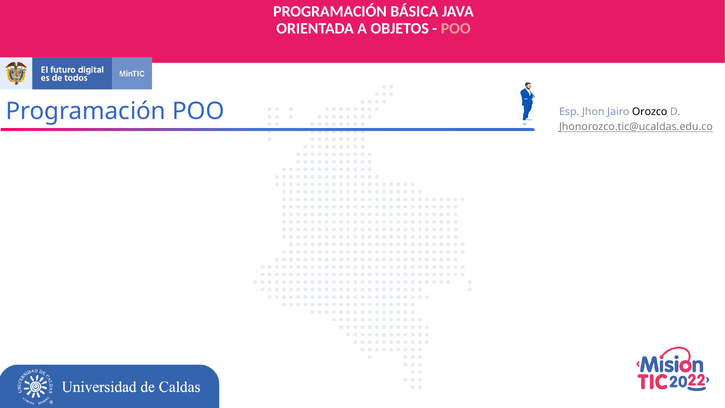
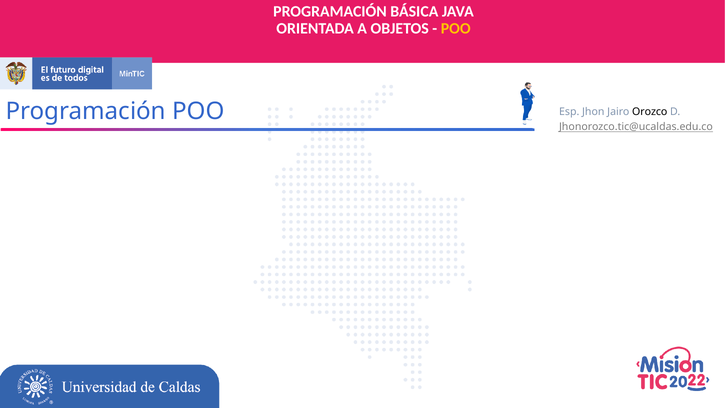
POO colour: pink -> yellow (456, 29)
